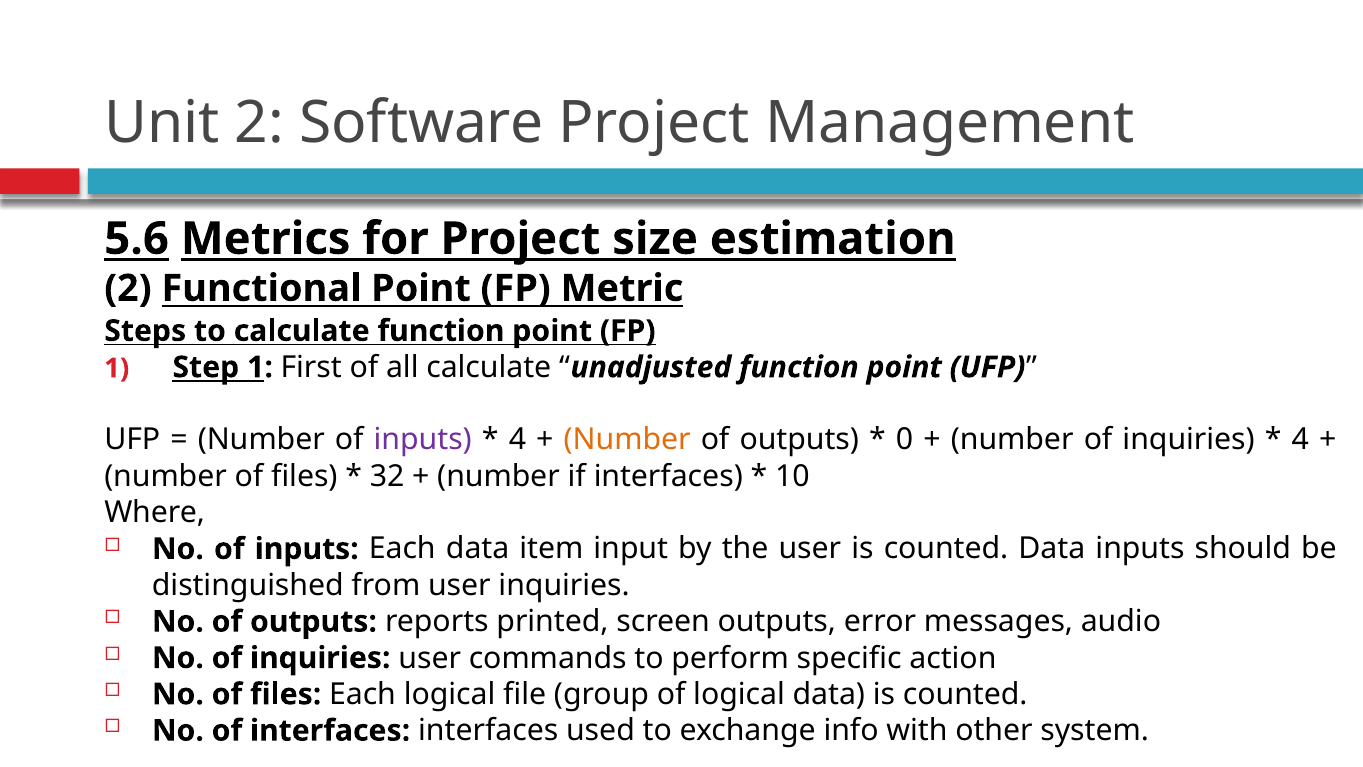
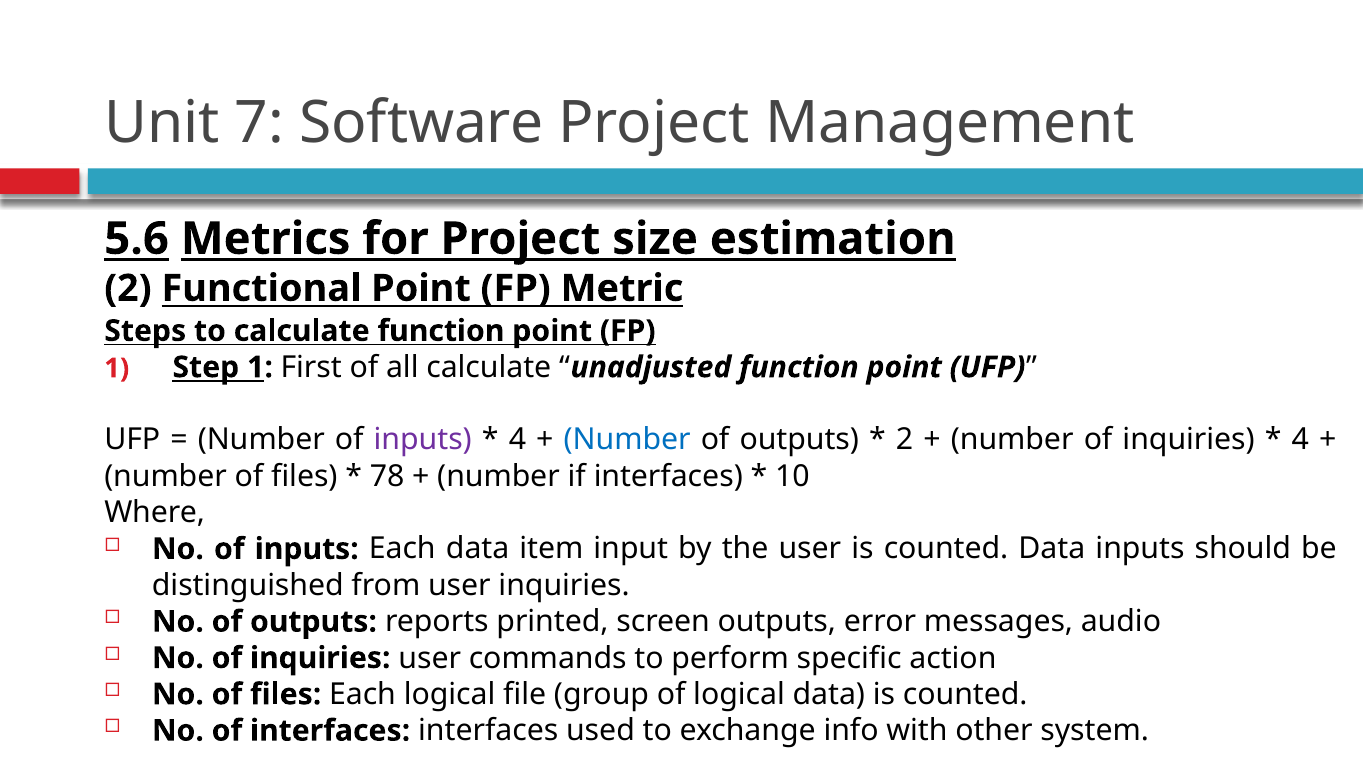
Unit 2: 2 -> 7 (259, 123)
Number colour: orange -> blue (627, 440)
0: 0 -> 2 (905, 440)
32: 32 -> 78 (387, 476)
